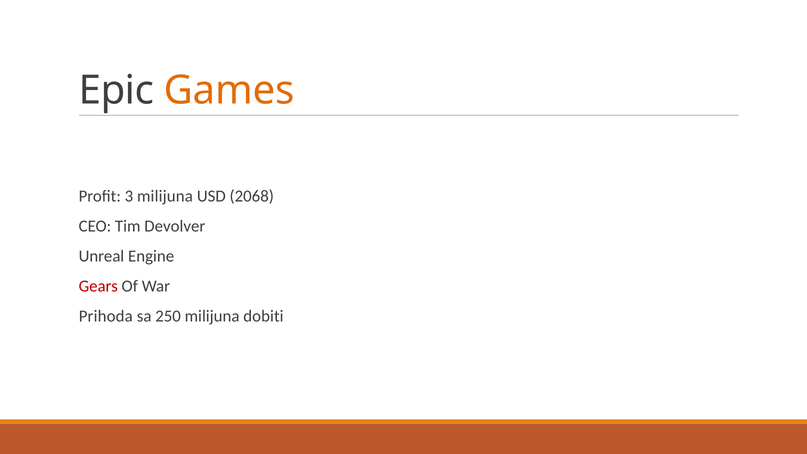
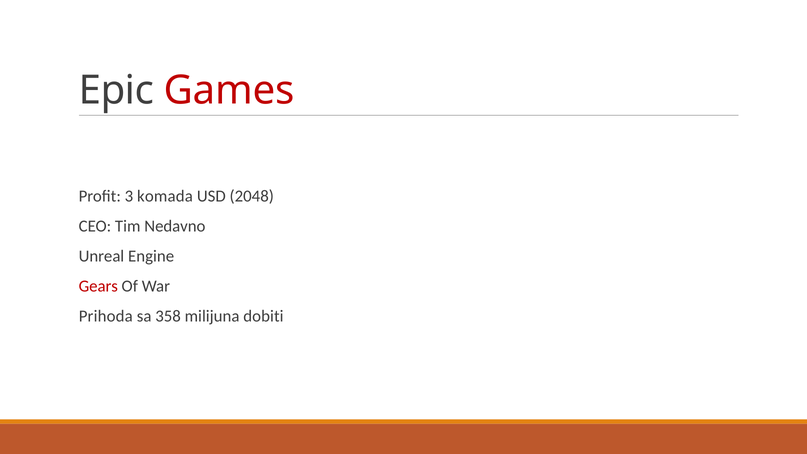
Games colour: orange -> red (229, 90)
3 milijuna: milijuna -> komada (165, 196)
2068: 2068 -> 2048 (252, 196)
Devolver: Devolver -> Nedavno (175, 226)
250: 250 -> 358 (168, 316)
